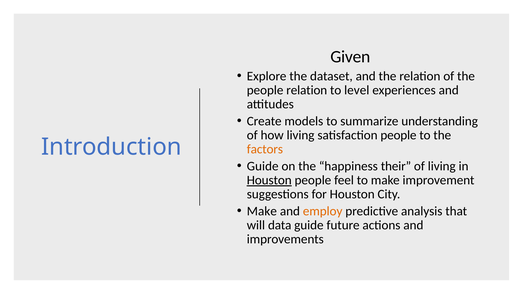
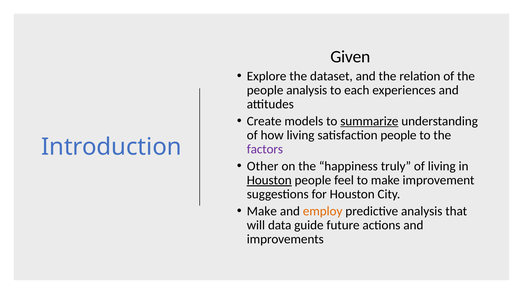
people relation: relation -> analysis (307, 90)
level: level -> each (357, 90)
summarize underline: none -> present (369, 121)
factors colour: orange -> purple (265, 149)
Guide: Guide -> Other (263, 166)
their: their -> truly (396, 166)
